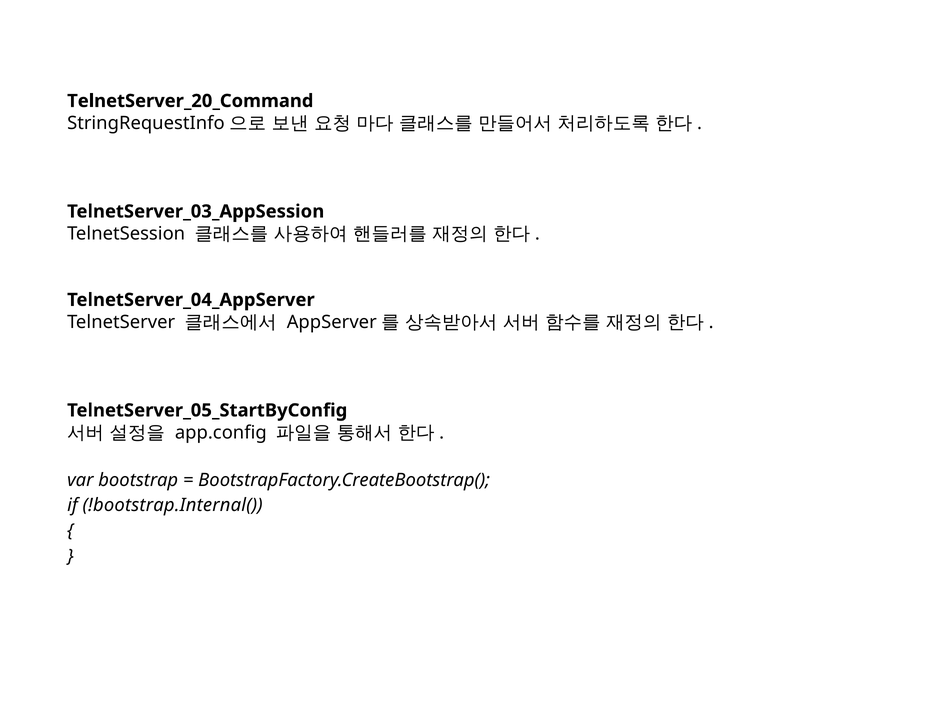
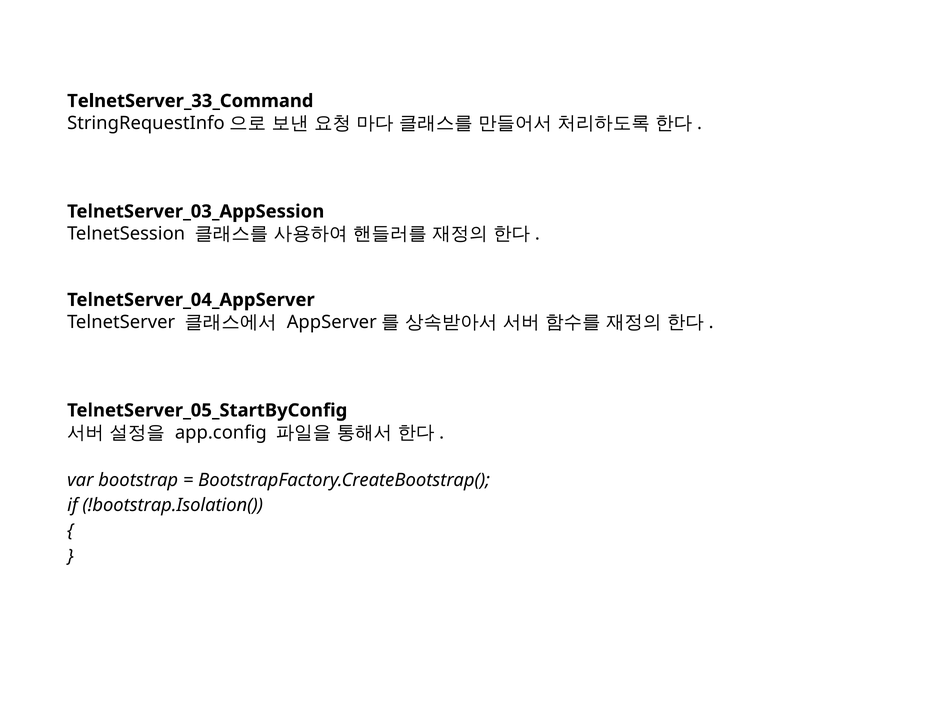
TelnetServer_20_Command: TelnetServer_20_Command -> TelnetServer_33_Command (190, 101)
!bootstrap.Internal(: !bootstrap.Internal( -> !bootstrap.Isolation( (173, 506)
